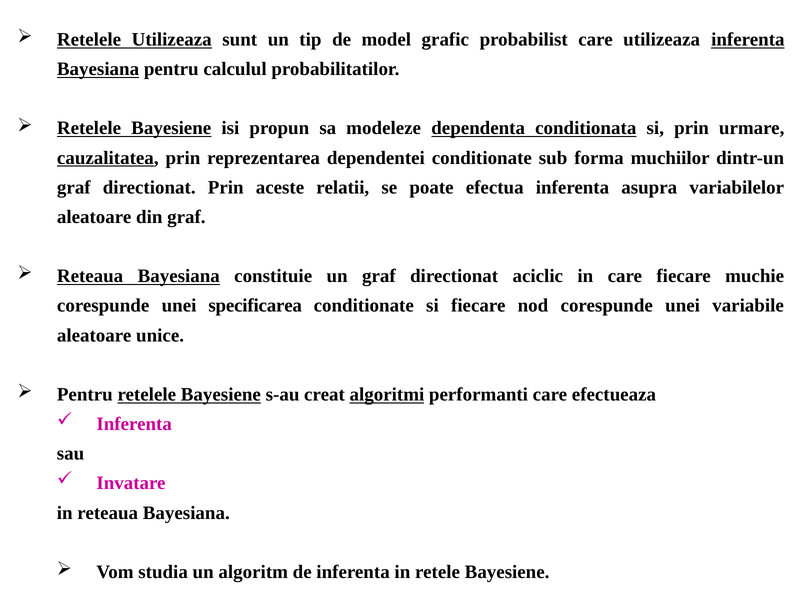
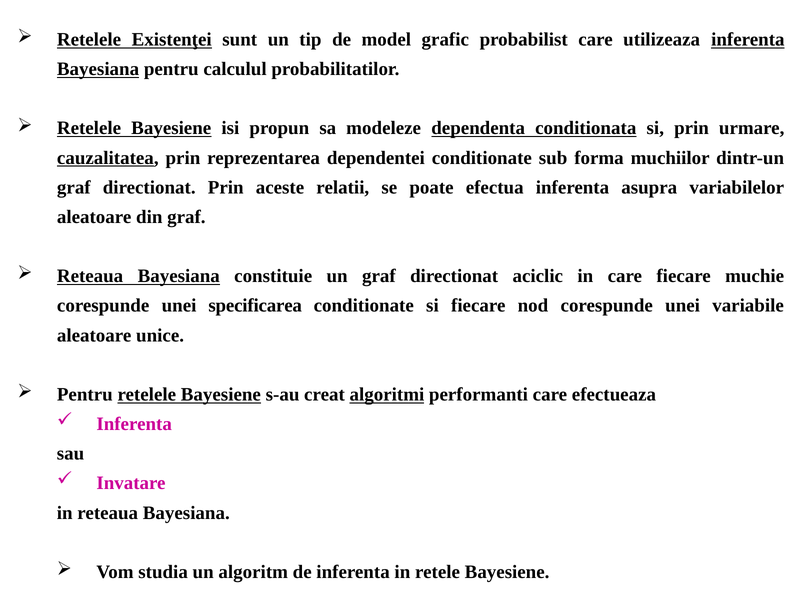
Retelele Utilizeaza: Utilizeaza -> Existenţei (172, 39)
